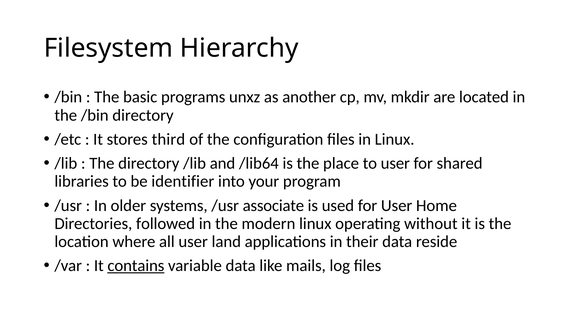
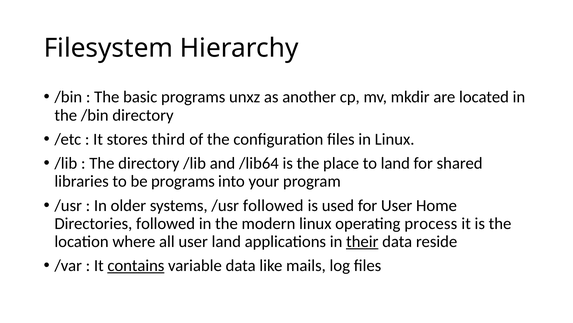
to user: user -> land (395, 163)
be identifier: identifier -> programs (183, 181)
/usr associate: associate -> followed (273, 205)
without: without -> process (431, 223)
their underline: none -> present (362, 241)
